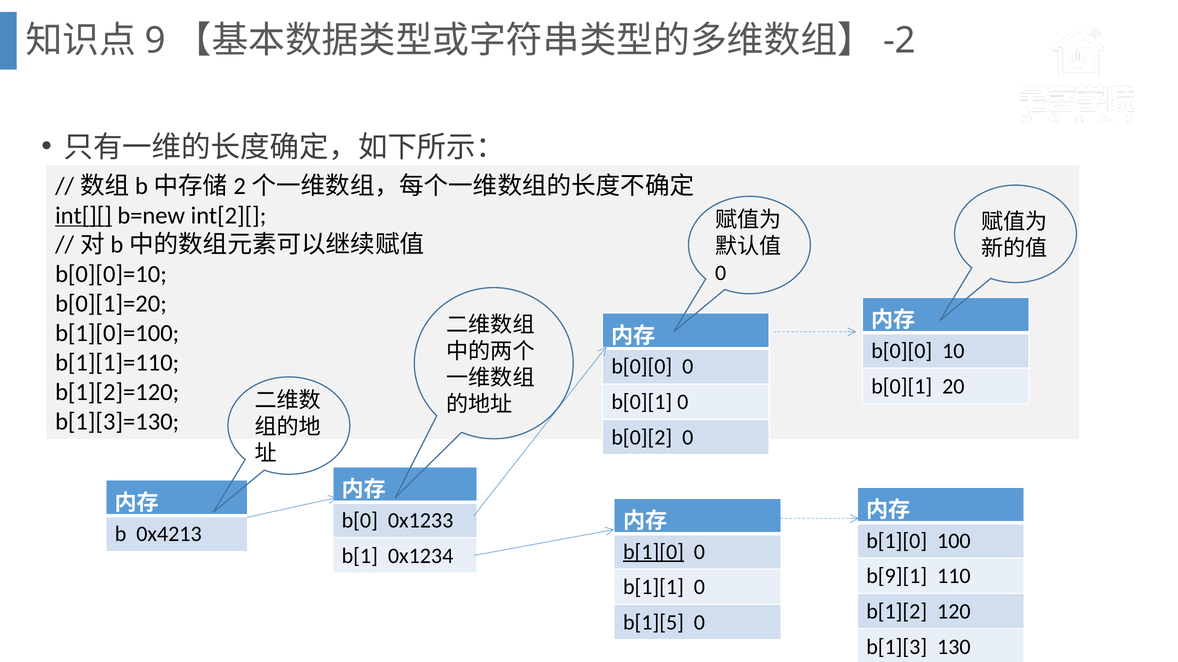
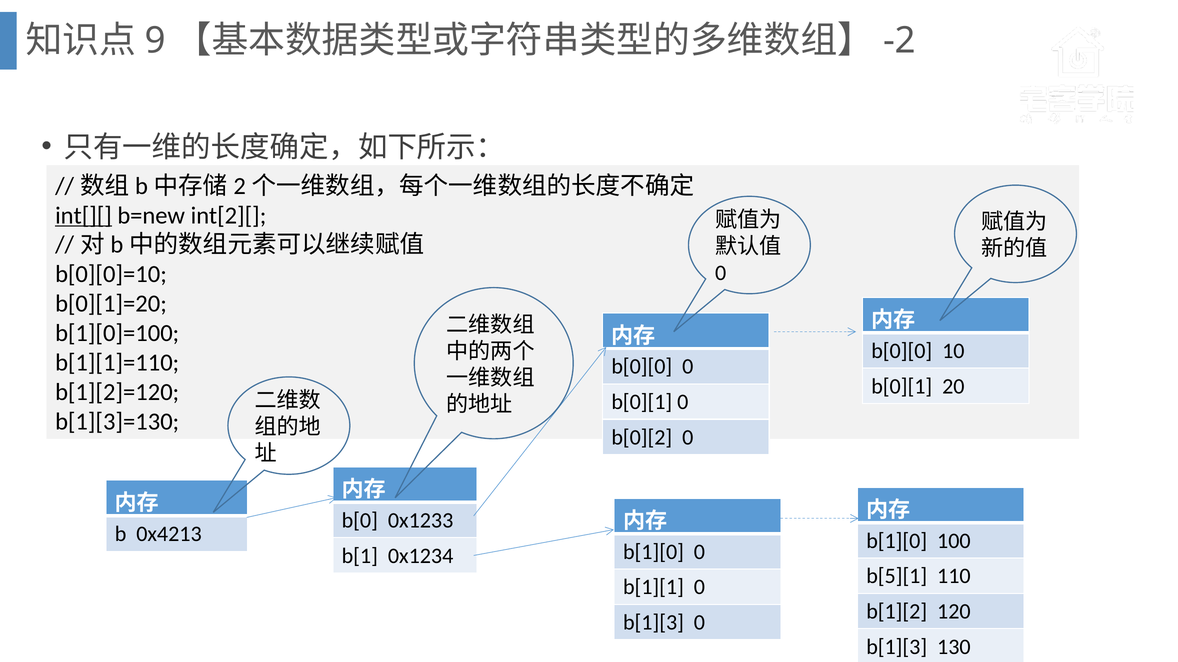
b[1][0 underline: present -> none (653, 552)
b[9][1: b[9][1 -> b[5][1 (897, 577)
b[1][5: b[1][5 -> b[1][3 (653, 623)
